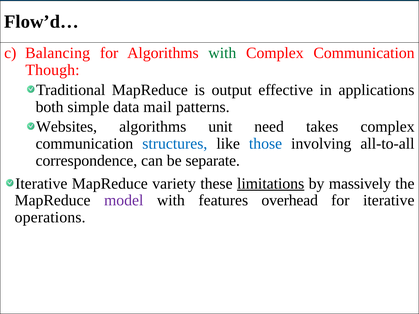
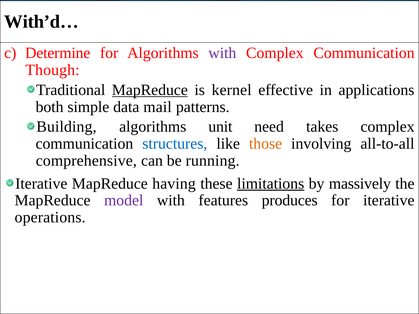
Flow’d…: Flow’d… -> With’d… (42, 22)
Balancing: Balancing -> Determine (58, 53)
with colour: green -> purple (222, 53)
MapReduce underline: none -> present (150, 90)
output: output -> kernel (232, 90)
Websites: Websites -> Building (66, 127)
those colour: blue -> orange (266, 144)
correspondence: correspondence -> comprehensive (86, 161)
separate: separate -> running (213, 161)
variety: variety -> having (174, 184)
overhead: overhead -> produces (290, 201)
